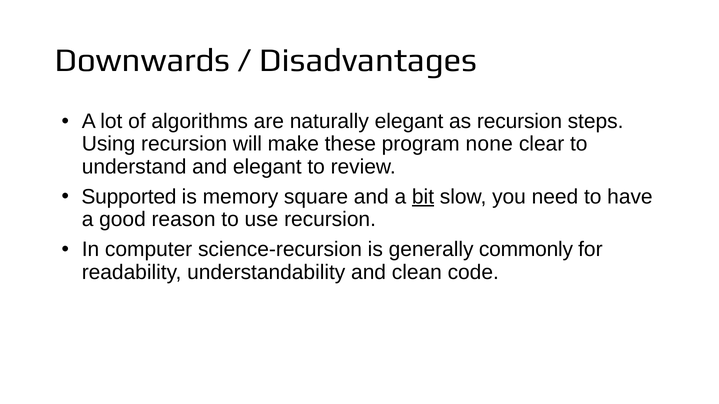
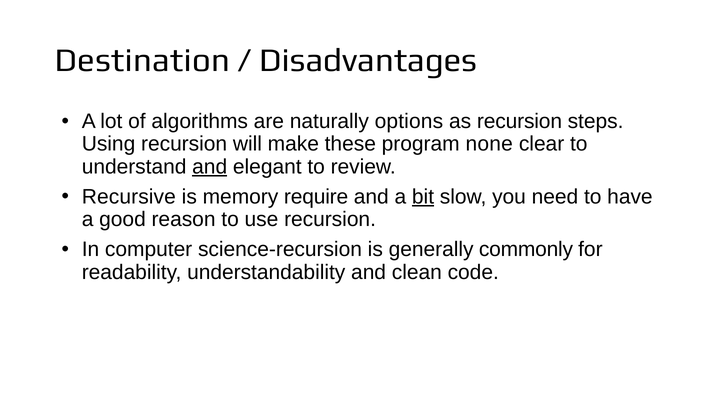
Downwards: Downwards -> Destination (142, 60)
naturally elegant: elegant -> options (409, 122)
and underline: none -> present (210, 167)
Supported: Supported -> Recursive (129, 197)
square: square -> require (316, 197)
